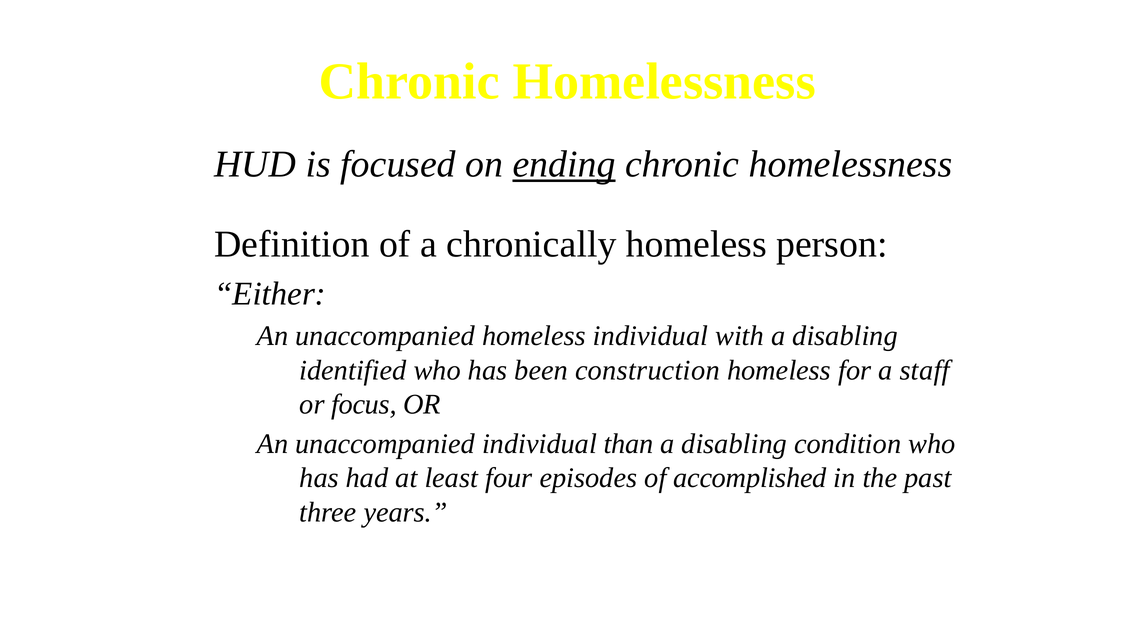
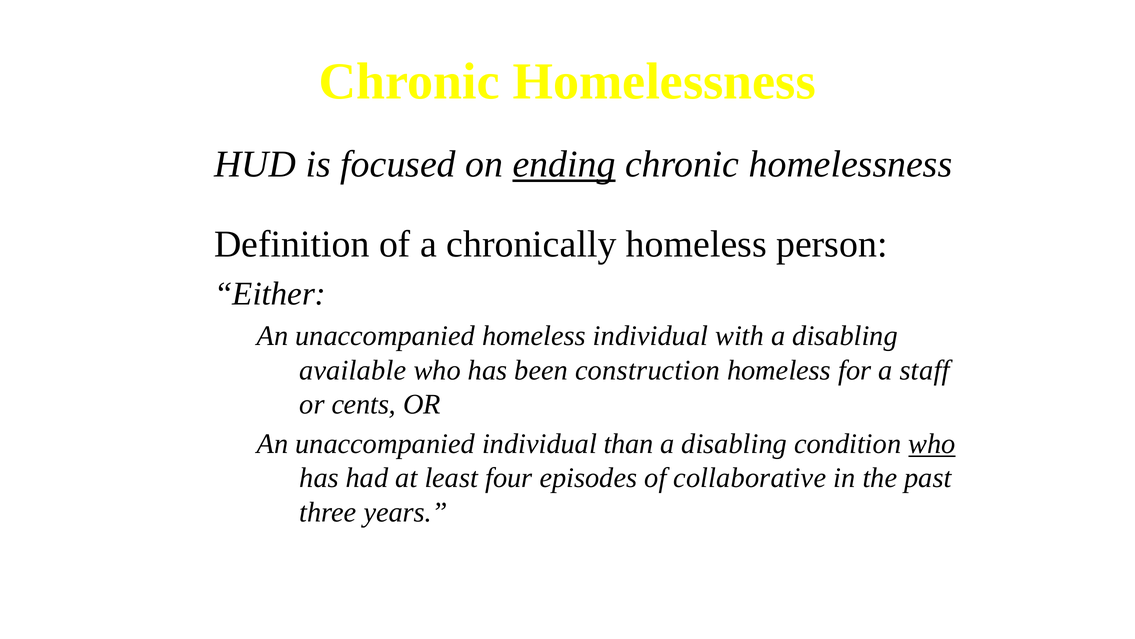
identified: identified -> available (353, 370)
focus: focus -> cents (364, 404)
who underline: none -> present (932, 444)
accomplished: accomplished -> collaborative (750, 478)
